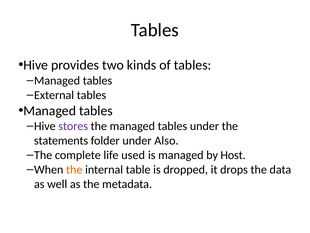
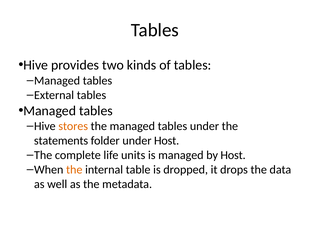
stores colour: purple -> orange (73, 126)
under Also: Also -> Host (167, 140)
used: used -> units (133, 155)
